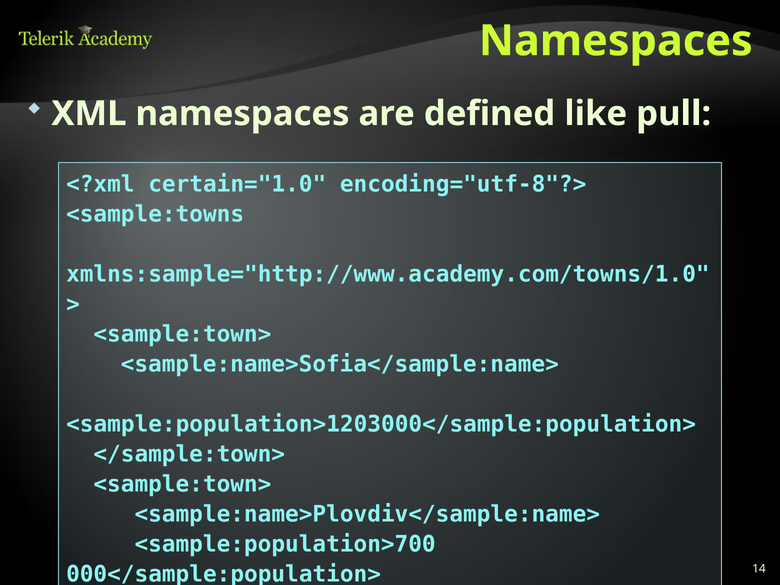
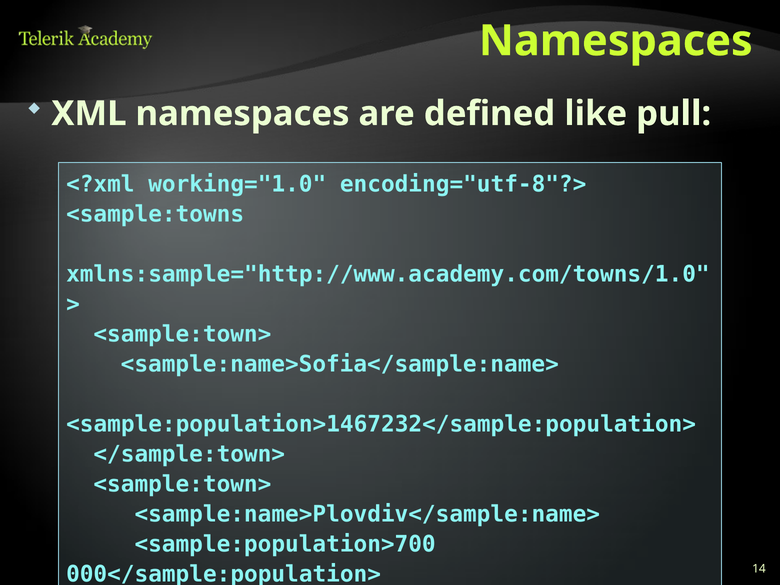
certain="1.0: certain="1.0 -> working="1.0 (237, 184)
<sample:population>1203000</sample:population>: <sample:population>1203000</sample:population> -> <sample:population>1467232</sample:population> (381, 424)
